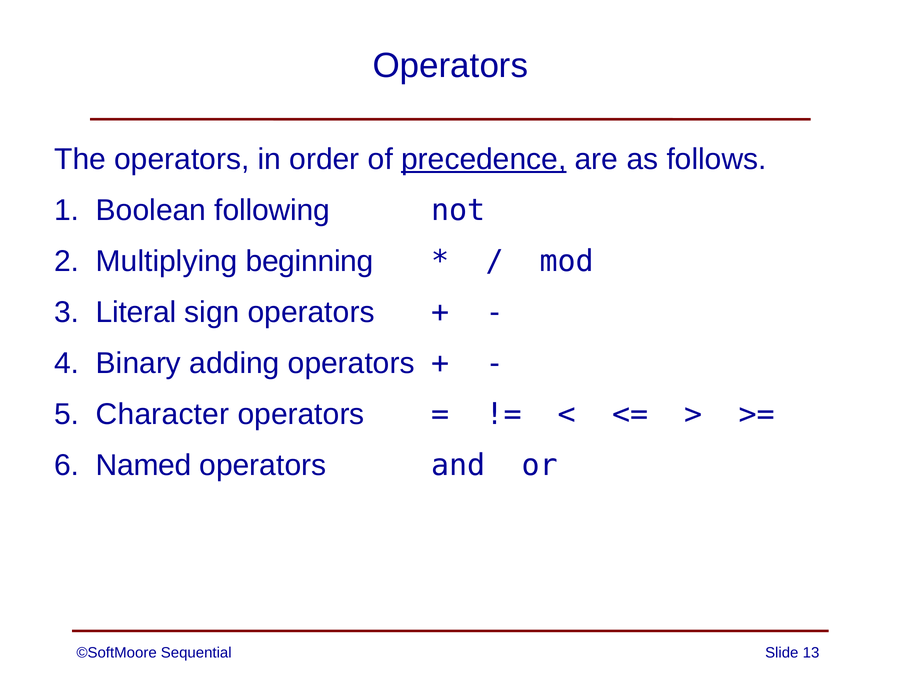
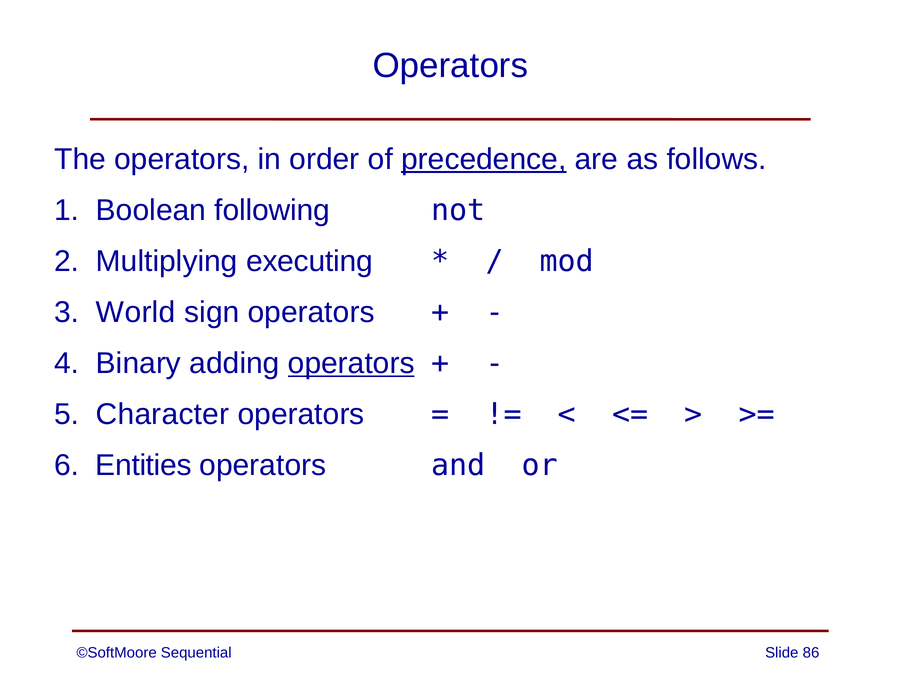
beginning: beginning -> executing (310, 261)
Literal: Literal -> World (136, 312)
operators underline: none -> present (351, 363)
Named: Named -> Entities (144, 465)
13: 13 -> 86 (811, 653)
